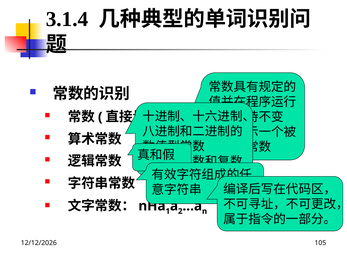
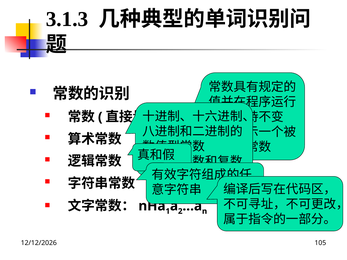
3.1.4: 3.1.4 -> 3.1.3 (67, 19)
